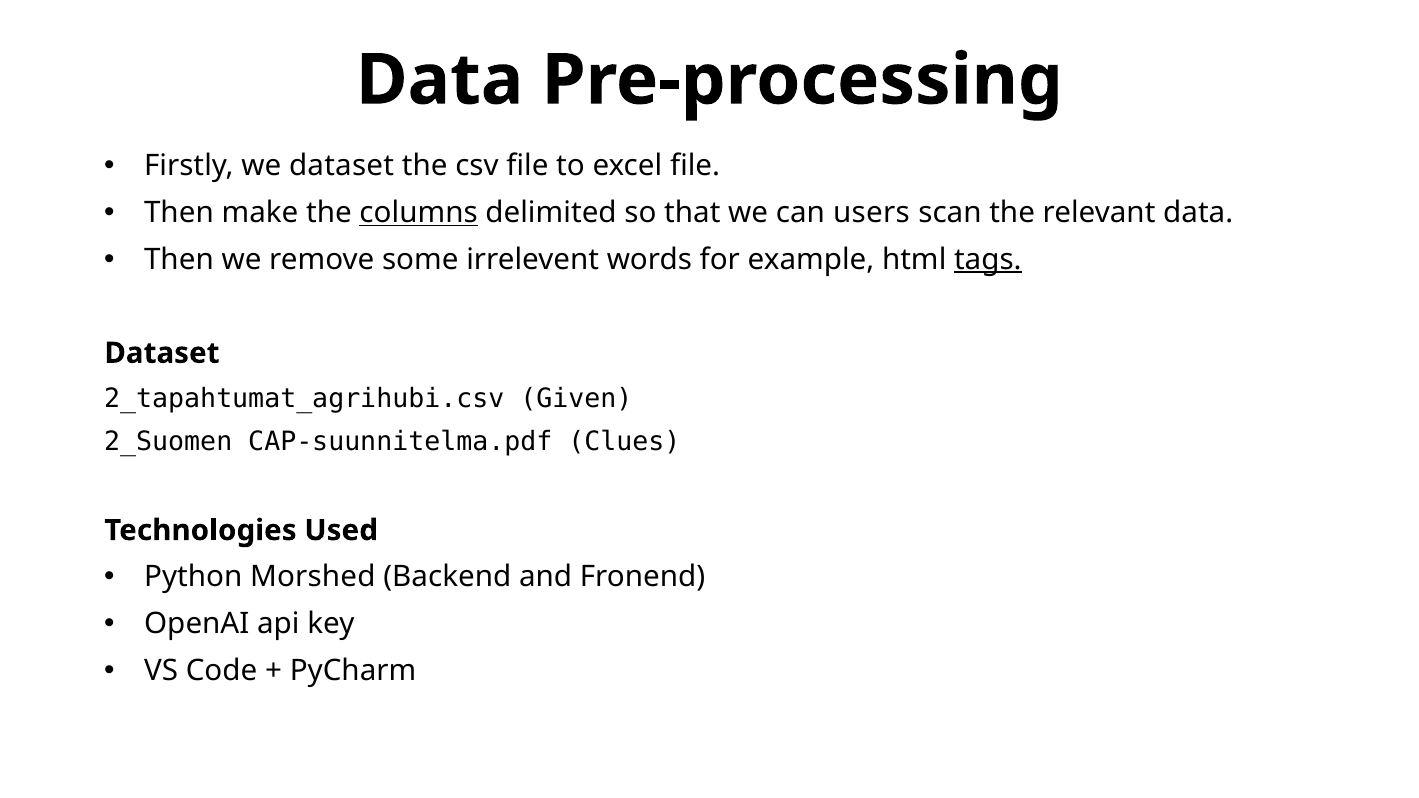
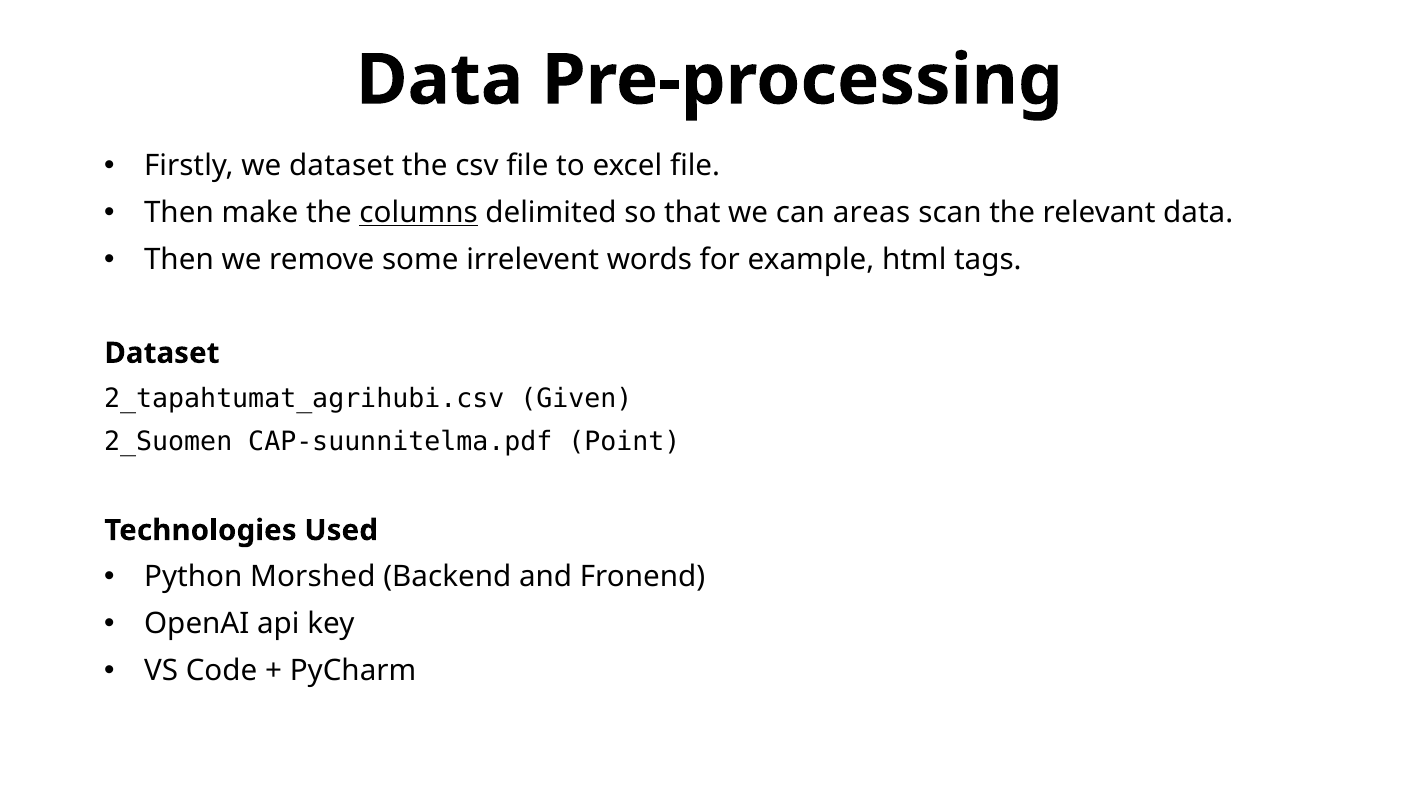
users: users -> areas (871, 213)
tags underline: present -> none (988, 260)
Clues: Clues -> Point (624, 442)
